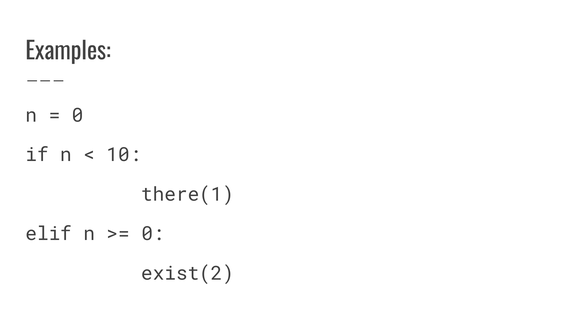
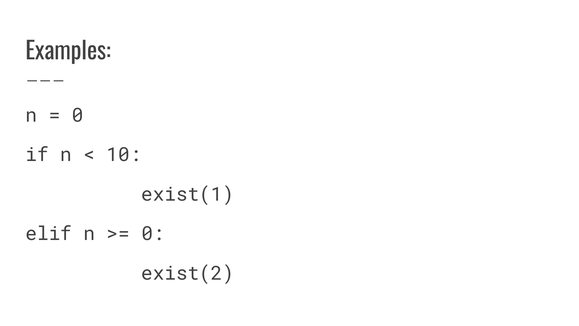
there(1: there(1 -> exist(1 (188, 194)
